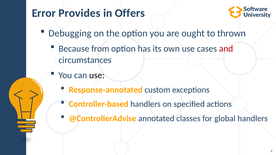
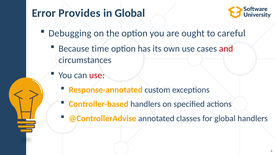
in Offers: Offers -> Global (130, 13)
thrown: thrown -> careful (231, 33)
from: from -> time (100, 49)
use colour: black -> red (97, 75)
